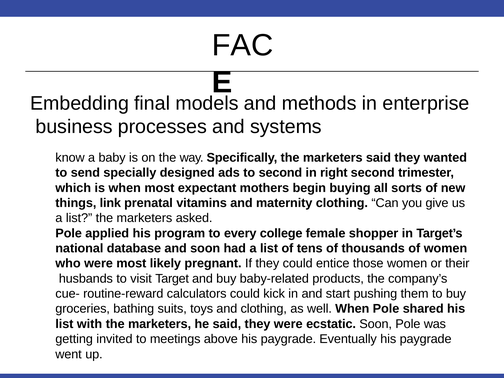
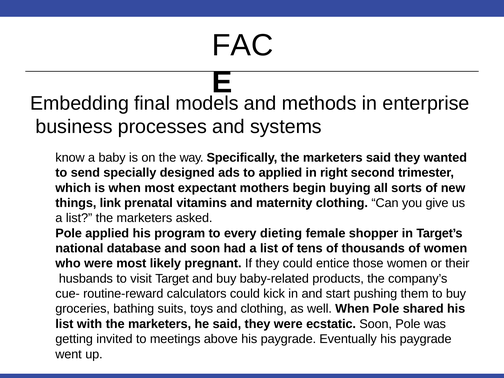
to second: second -> applied (280, 173)
college: college -> dieting (281, 233)
